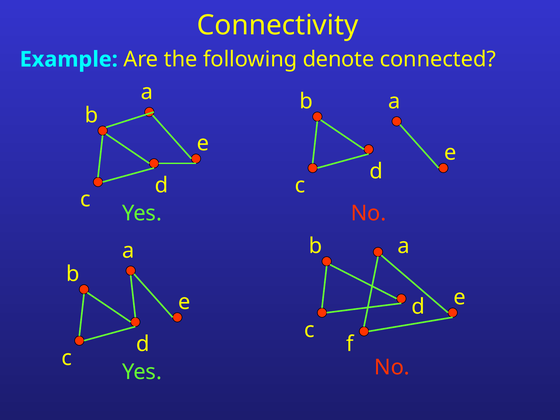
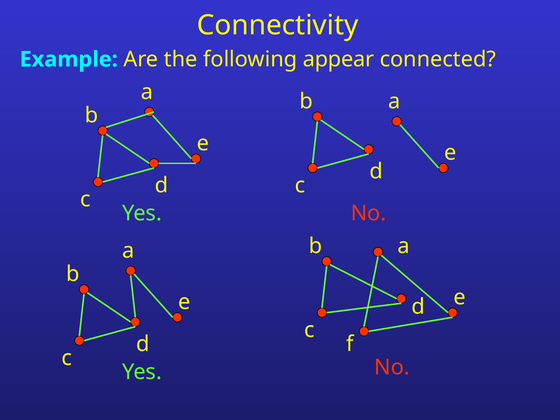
denote: denote -> appear (339, 59)
